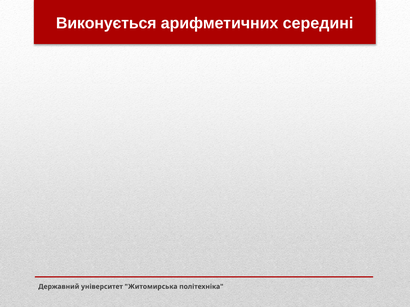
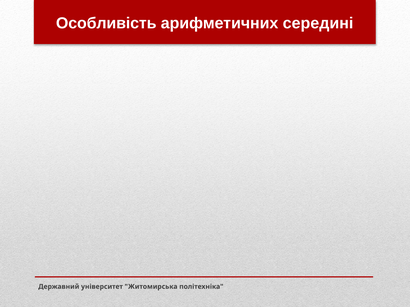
Виконується: Виконується -> Особливість (106, 23)
